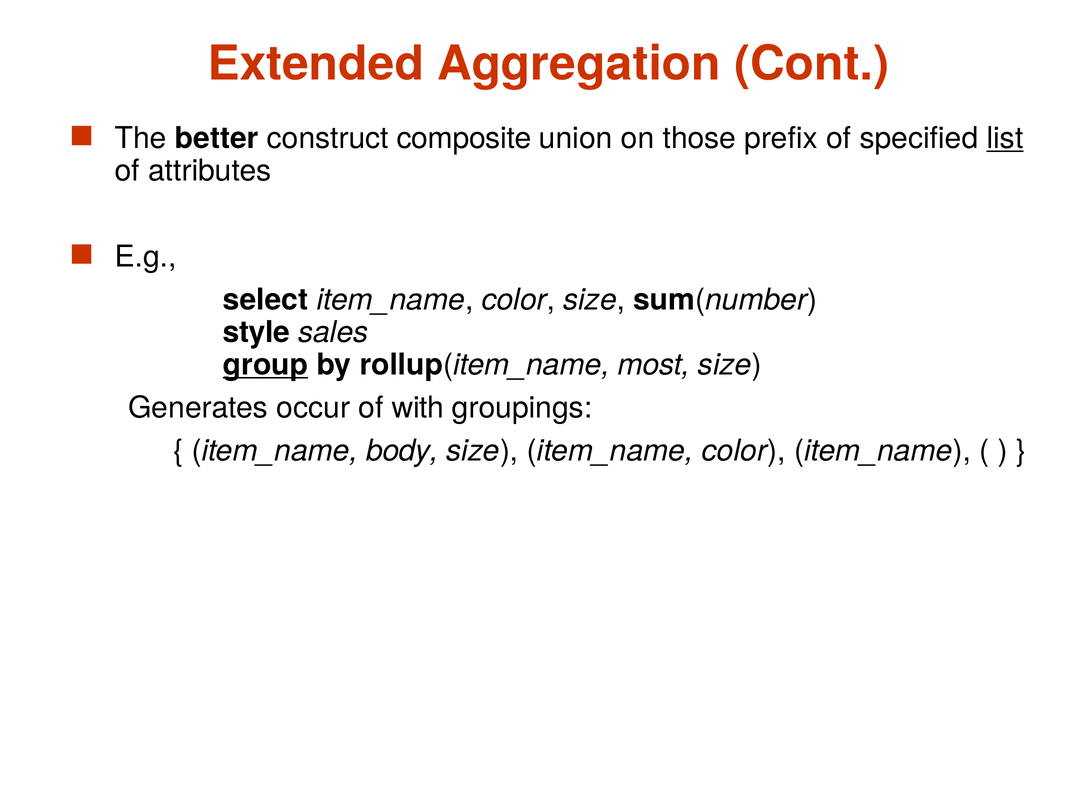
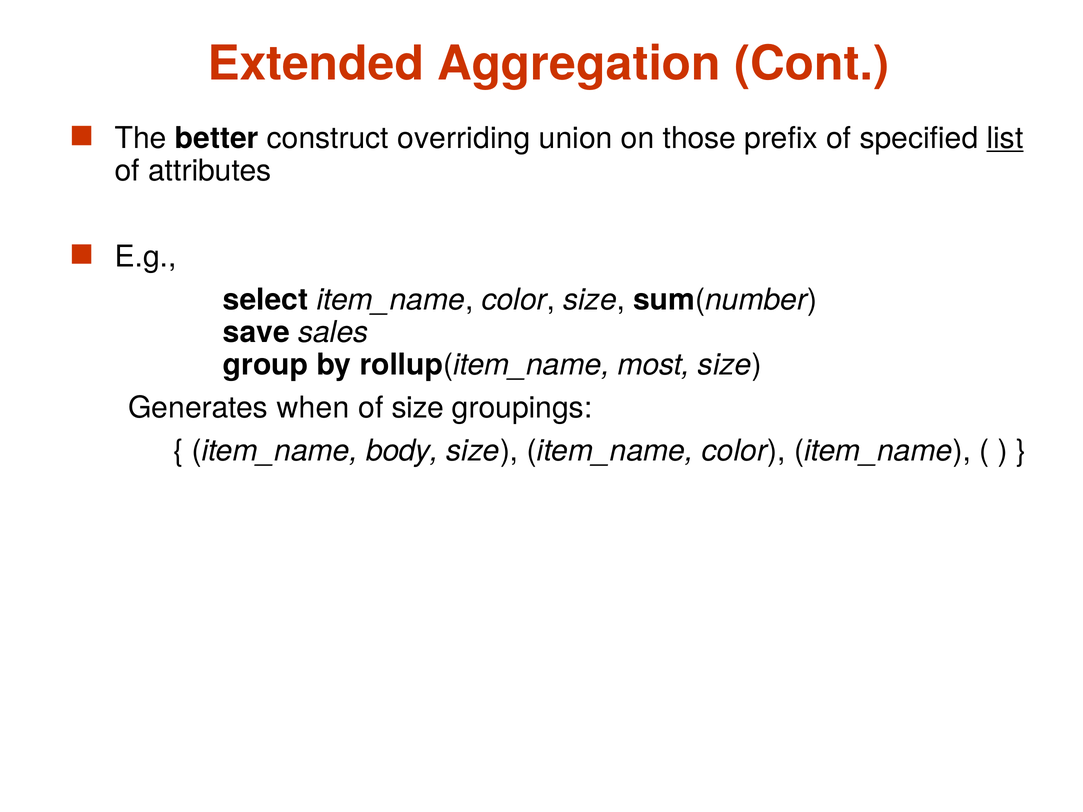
composite: composite -> overriding (464, 138)
style: style -> save (256, 332)
group underline: present -> none (266, 365)
occur: occur -> when (313, 408)
of with: with -> size (418, 408)
